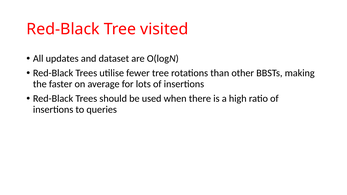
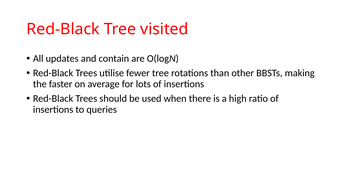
dataset: dataset -> contain (114, 59)
